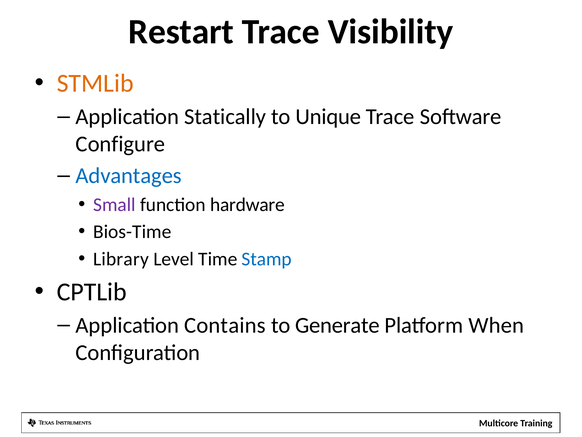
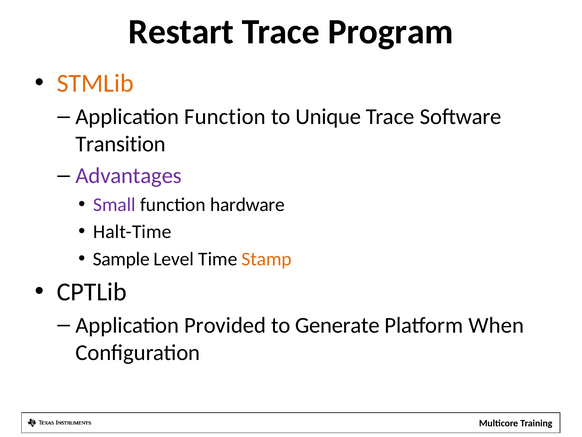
Visibility: Visibility -> Program (391, 32)
Application Statically: Statically -> Function (225, 117)
Configure: Configure -> Transition (121, 144)
Advantages colour: blue -> purple (129, 176)
Bios-Time: Bios-Time -> Halt-Time (132, 232)
Library: Library -> Sample (121, 259)
Stamp colour: blue -> orange (267, 259)
Contains: Contains -> Provided (225, 325)
